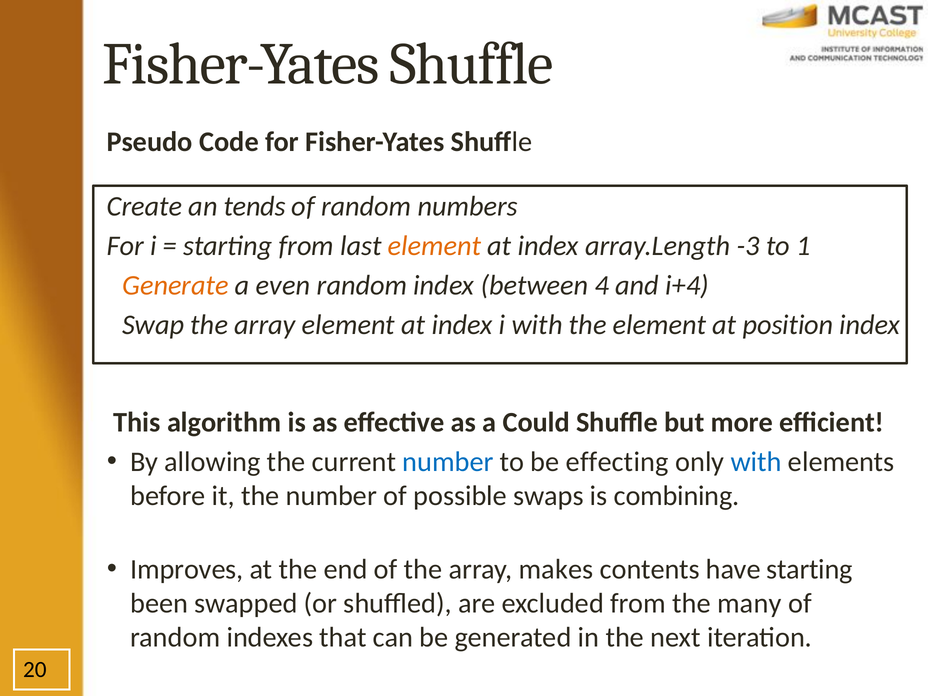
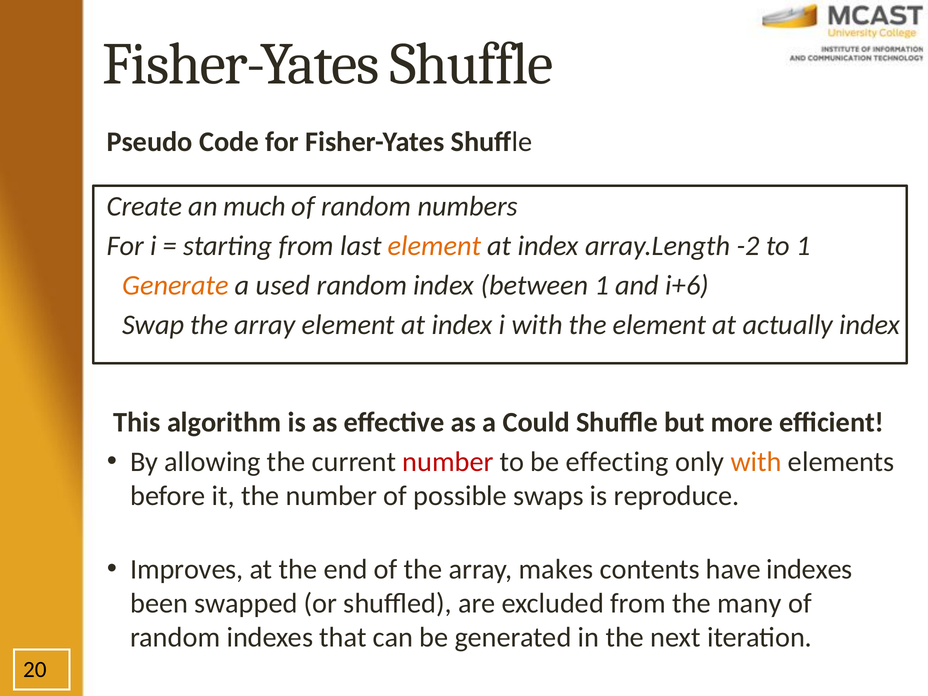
tends: tends -> much (255, 206)
-3: -3 -> -2 (748, 246)
even: even -> used (283, 285)
between 4: 4 -> 1 (602, 285)
i+4: i+4 -> i+6 (687, 285)
position: position -> actually (788, 325)
number colour: blue -> red (448, 462)
with colour: blue -> orange (756, 462)
combining: combining -> reproduce (677, 496)
have starting: starting -> indexes (809, 570)
